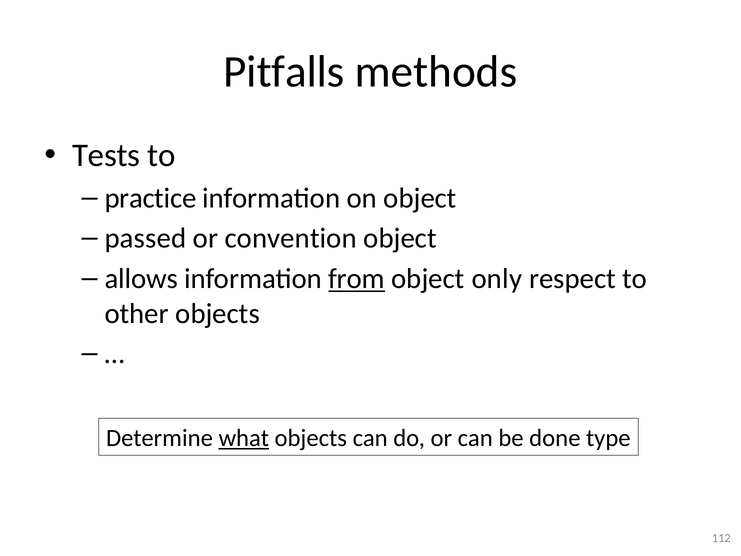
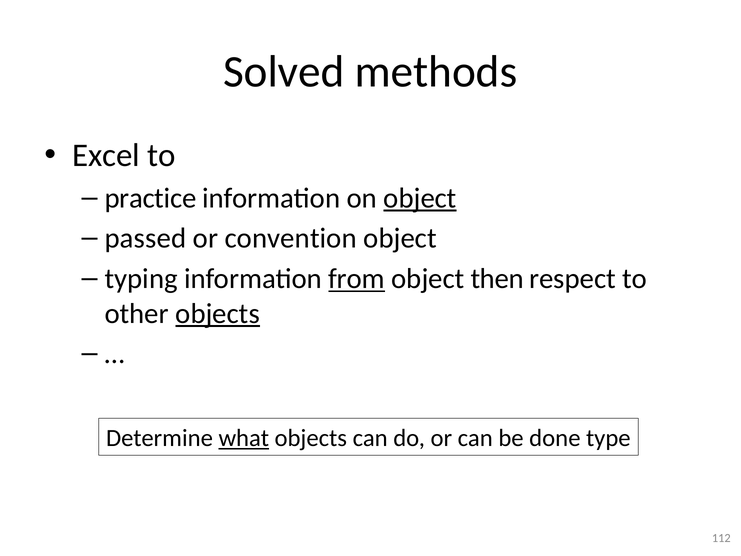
Pitfalls: Pitfalls -> Solved (284, 72)
Tests: Tests -> Excel (106, 155)
object underline: none -> present (420, 198)
allows: allows -> typing (141, 279)
only: only -> then (497, 279)
objects underline: none -> present (218, 313)
